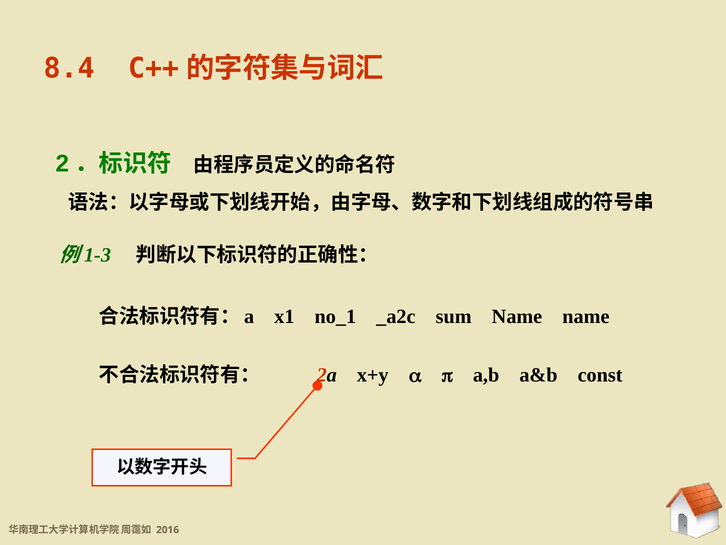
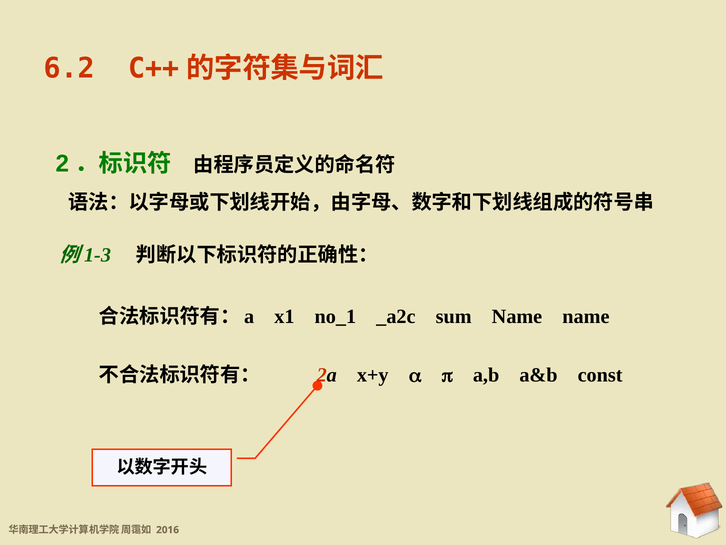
8.4: 8.4 -> 6.2 (69, 69)
